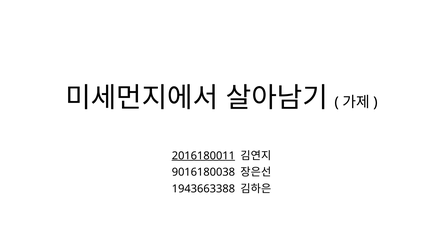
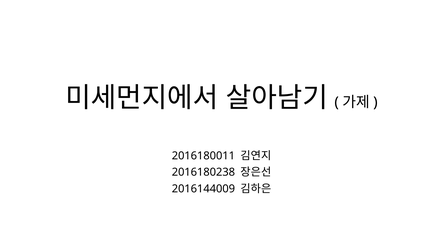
2016180011 underline: present -> none (203, 156)
9016180038: 9016180038 -> 2016180238 (203, 172)
1943663388: 1943663388 -> 2016144009 (203, 189)
